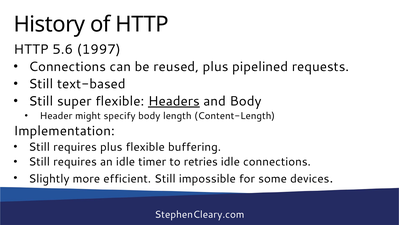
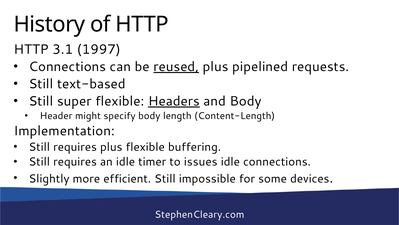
5.6: 5.6 -> 3.1 (63, 49)
reused underline: none -> present (176, 67)
retries: retries -> issues (201, 161)
